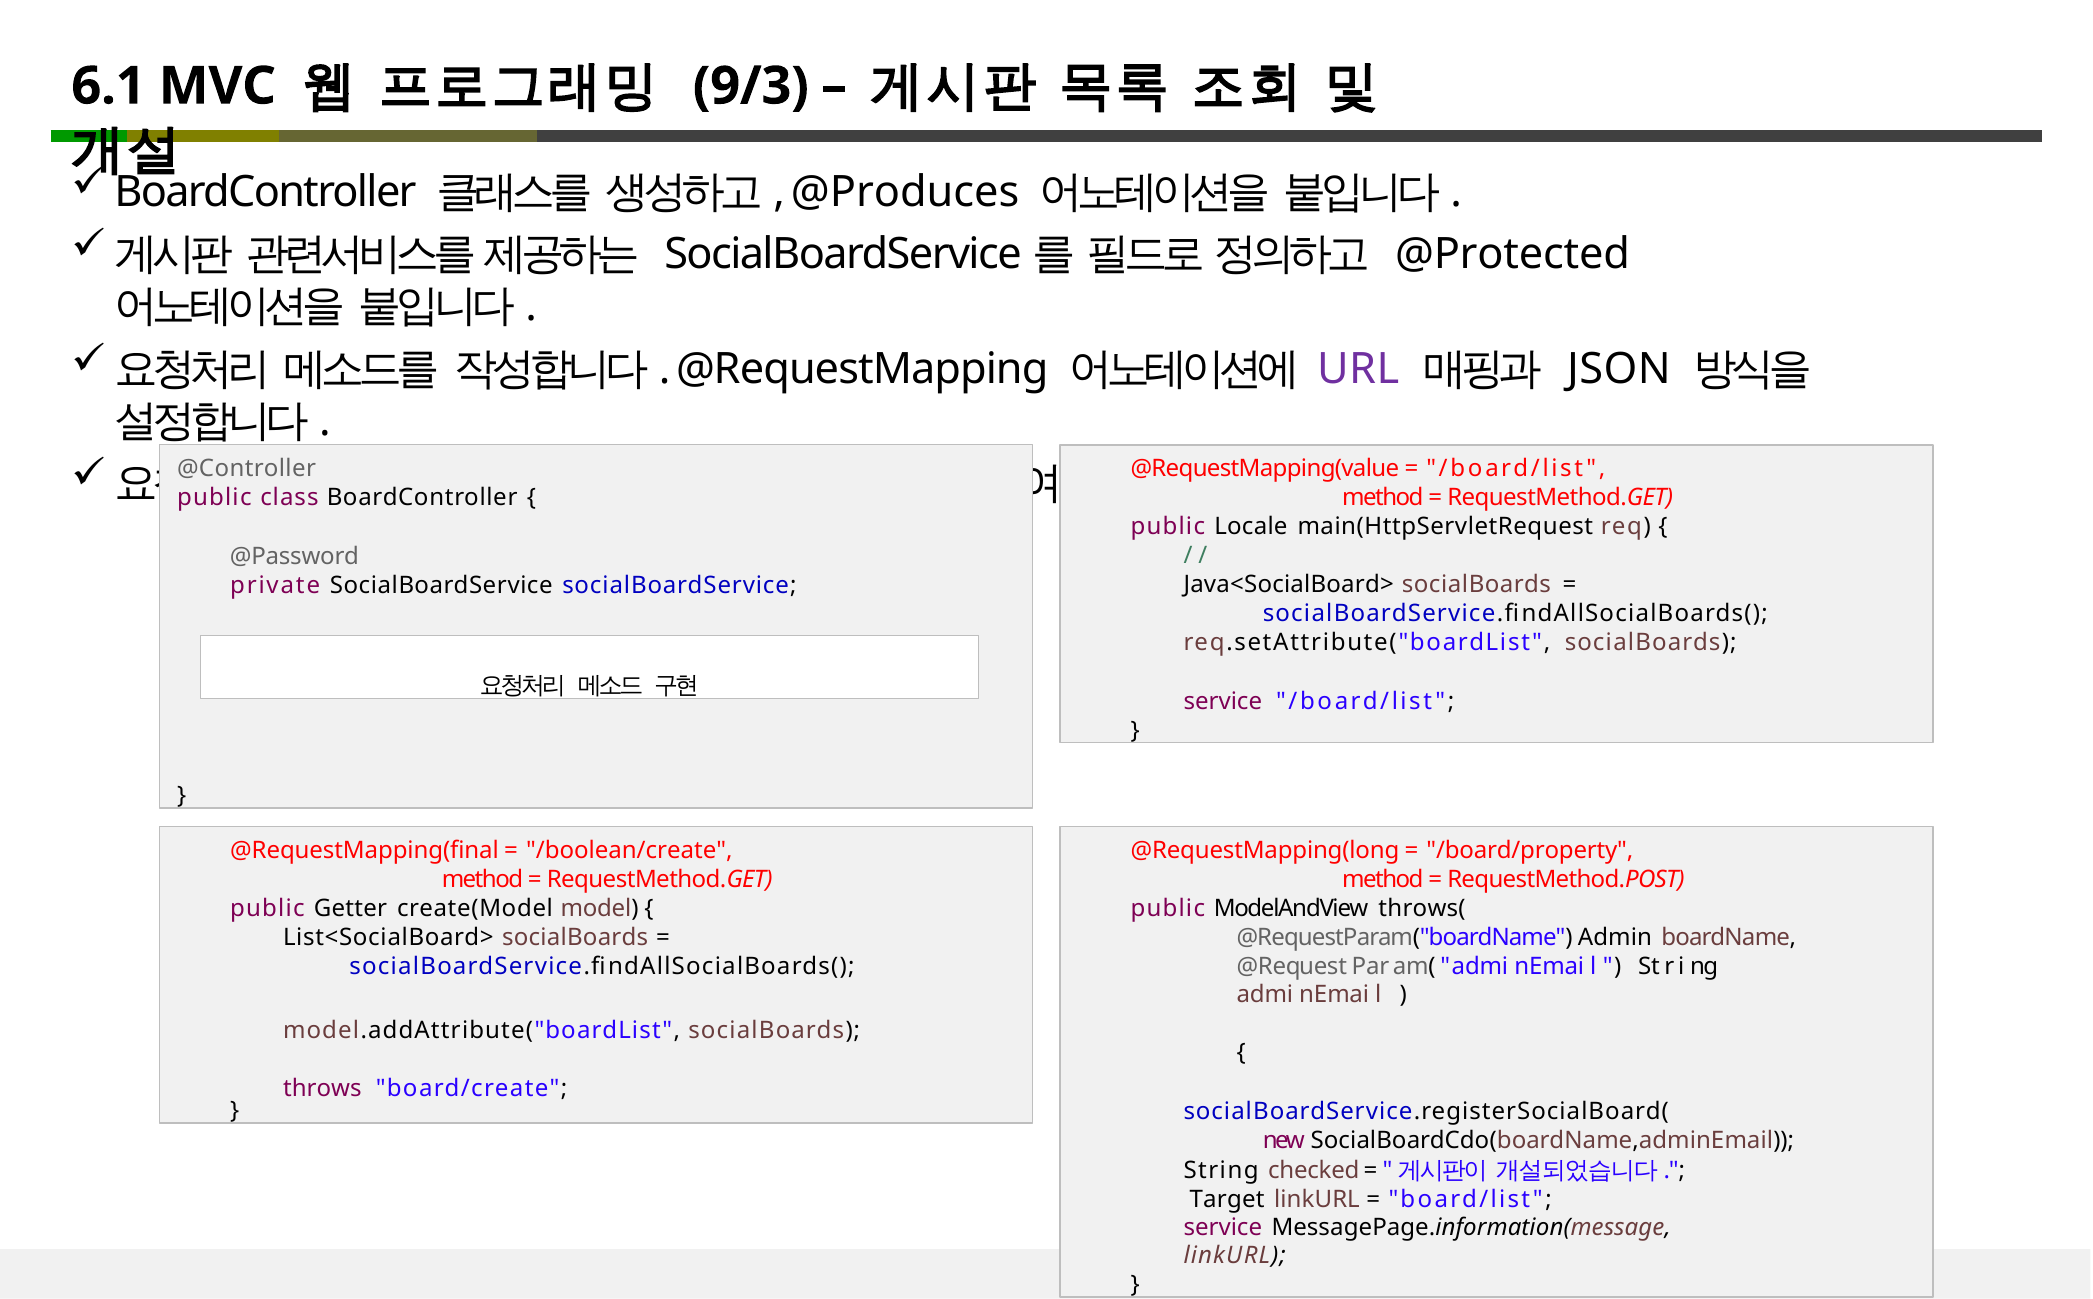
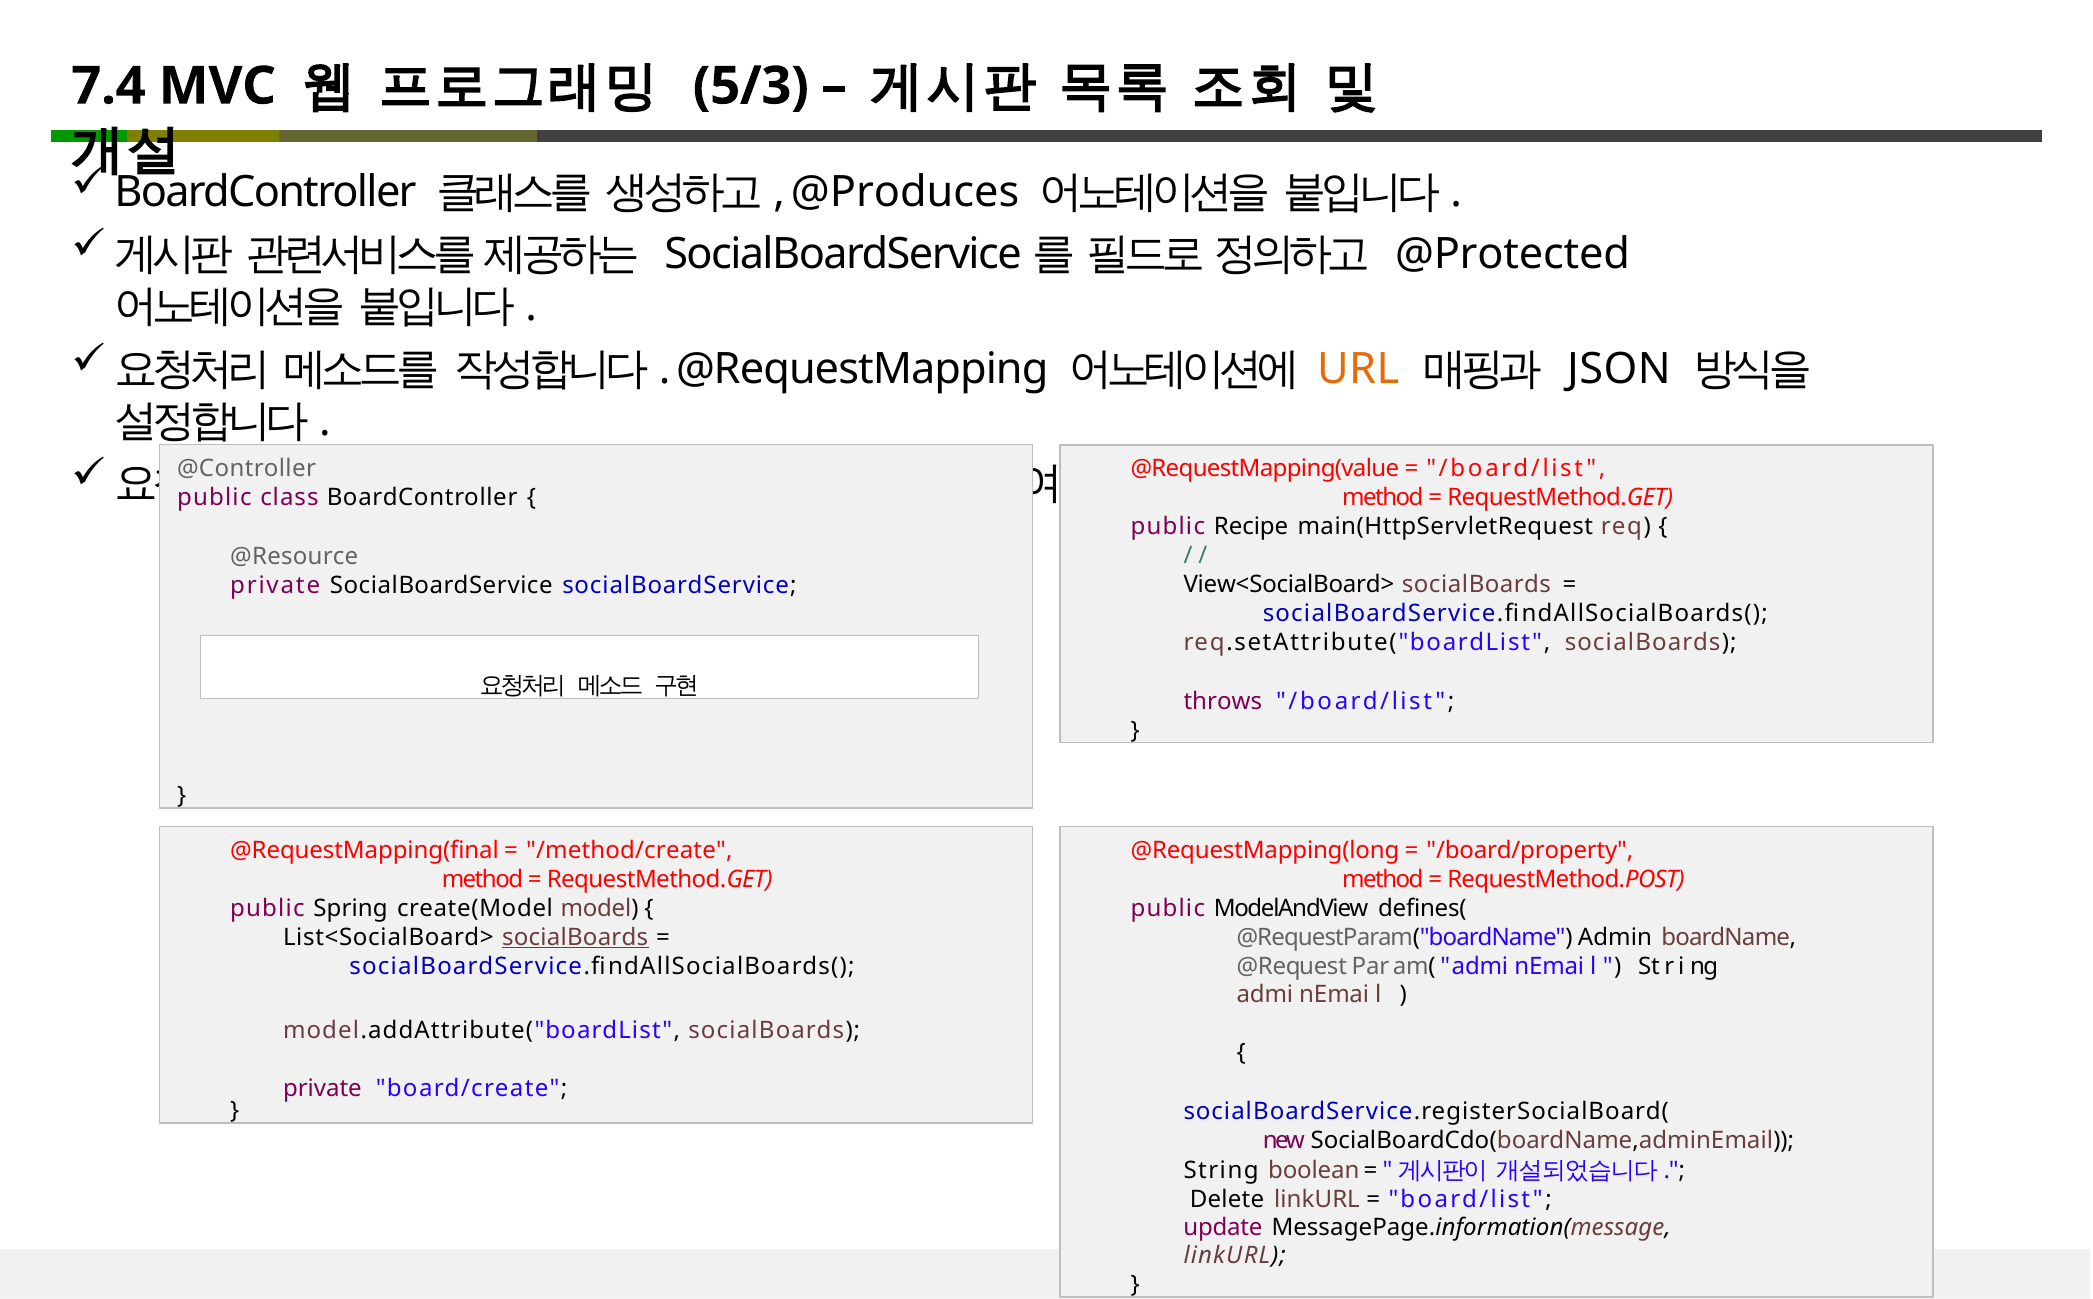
6.1: 6.1 -> 7.4 (109, 86)
9/3: 9/3 -> 5/3 (751, 86)
URL colour: purple -> orange (1358, 369)
Locale: Locale -> Recipe (1251, 526)
@Password: @Password -> @Resource (294, 556)
Java<SocialBoard>: Java<SocialBoard> -> View<SocialBoard> (1289, 584)
service: service -> throws (1223, 701)
/boolean/create: /boolean/create -> /method/create (629, 851)
Getter: Getter -> Spring (351, 908)
throws(: throws( -> defines( (1422, 908)
socialBoards underline: none -> present (575, 937)
throws: throws -> private (322, 1088)
checked: checked -> boolean (1314, 1171)
Target: Target -> Delete (1227, 1200)
service: service -> update (1223, 1228)
